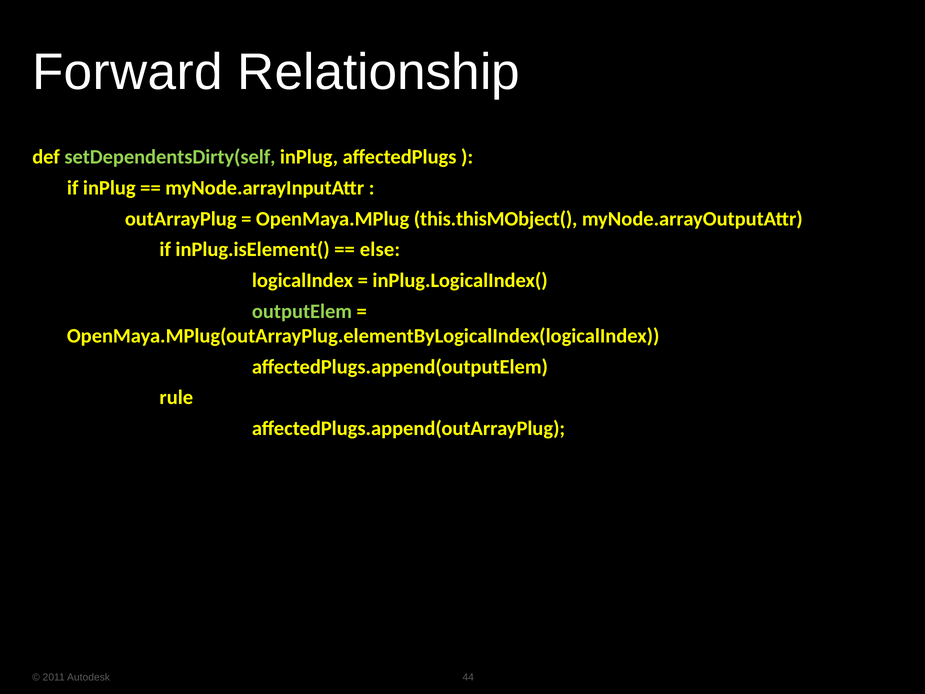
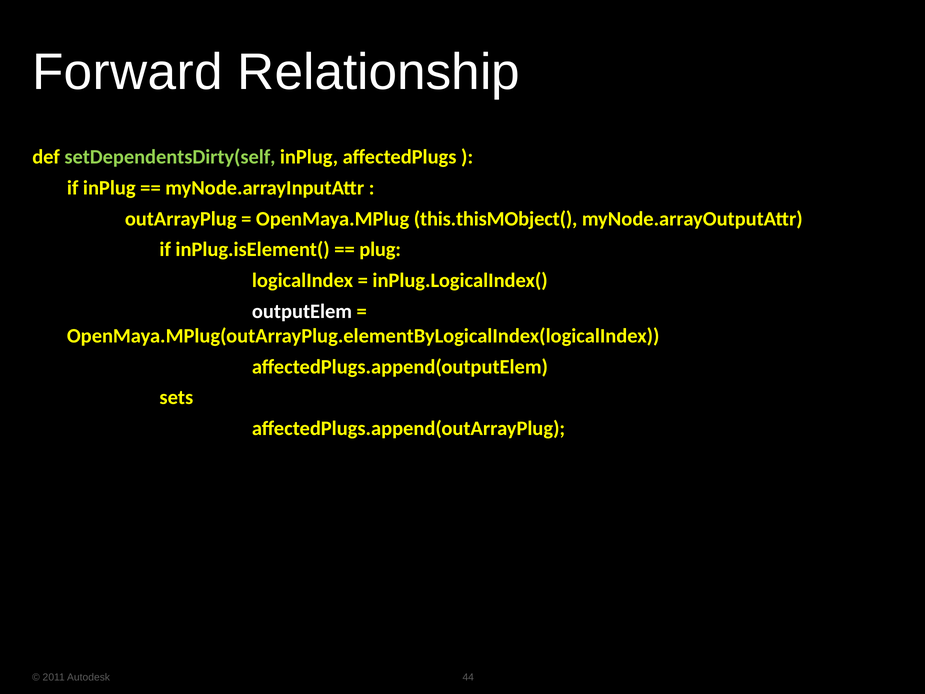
else: else -> plug (380, 250)
outputElem colour: light green -> white (302, 311)
rule: rule -> sets (176, 398)
